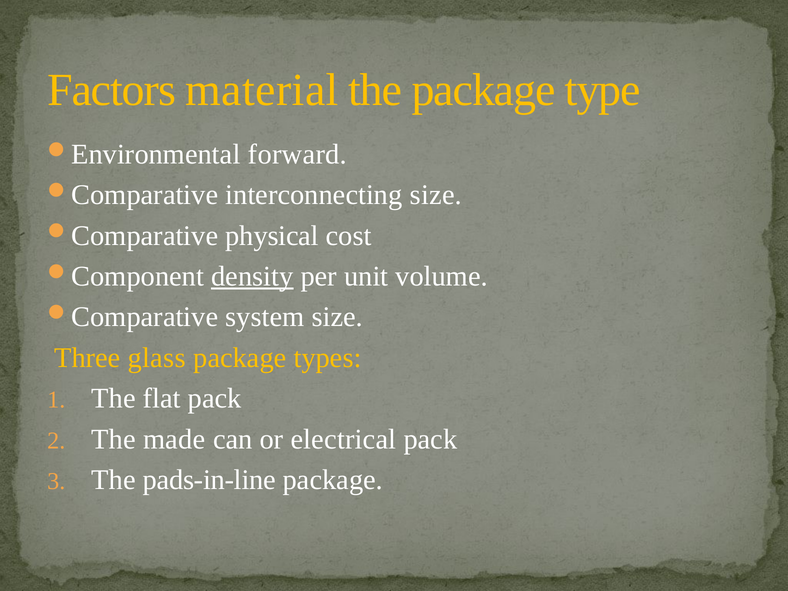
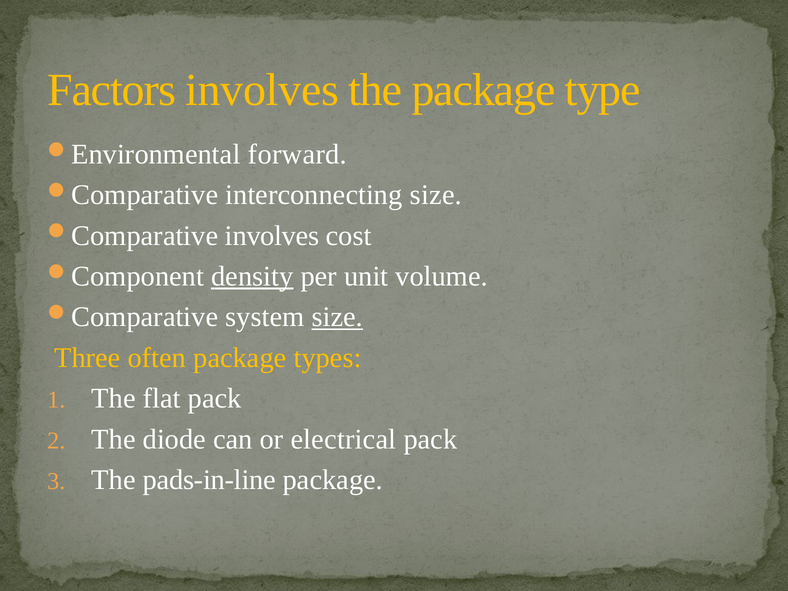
Factors material: material -> involves (262, 90)
physical: physical -> involves (272, 236)
size underline: none -> present (337, 317)
glass: glass -> often (157, 358)
made: made -> diode (174, 439)
